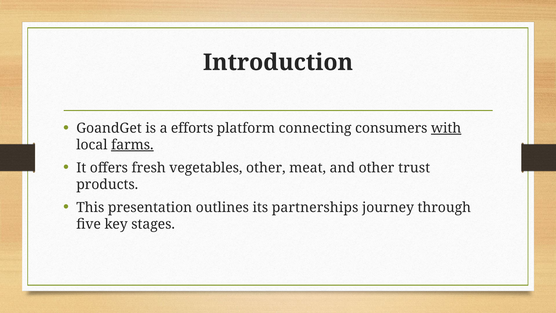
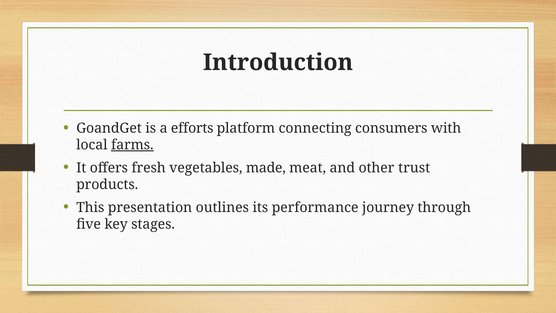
with underline: present -> none (446, 128)
vegetables other: other -> made (266, 168)
partnerships: partnerships -> performance (315, 207)
